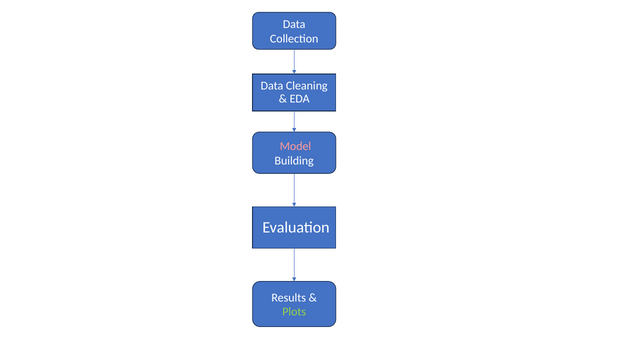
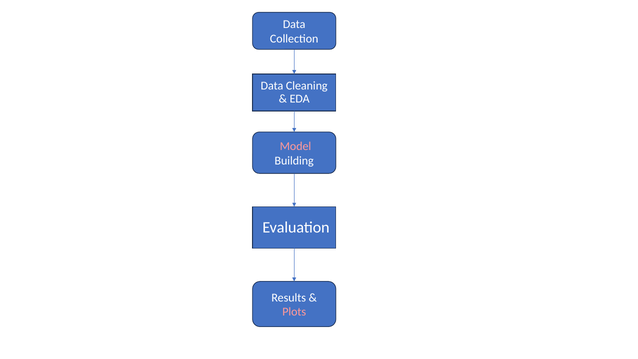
Plots colour: light green -> pink (294, 312)
